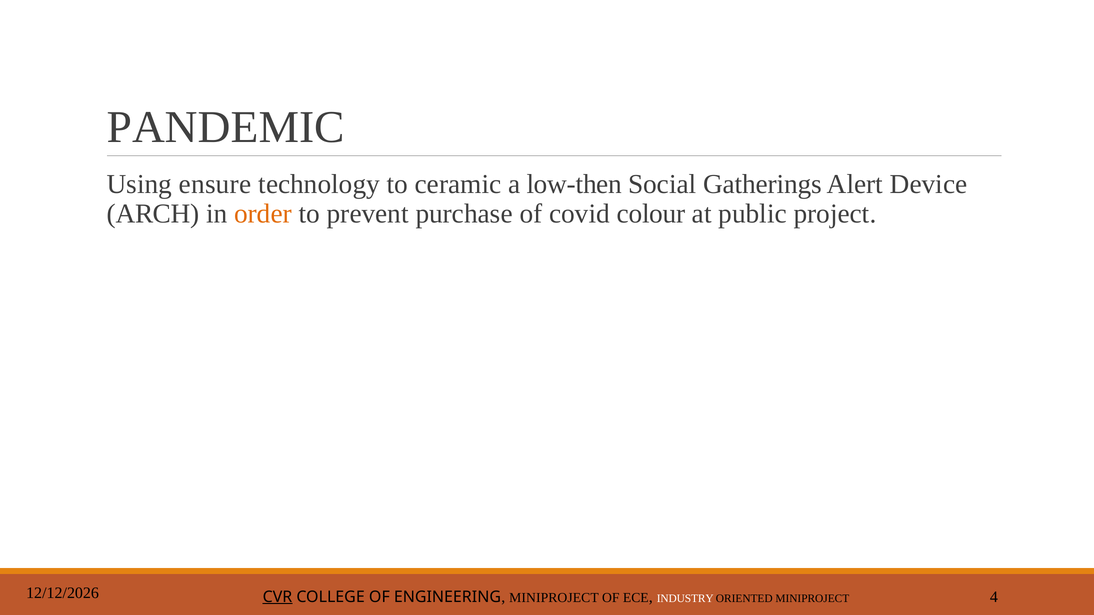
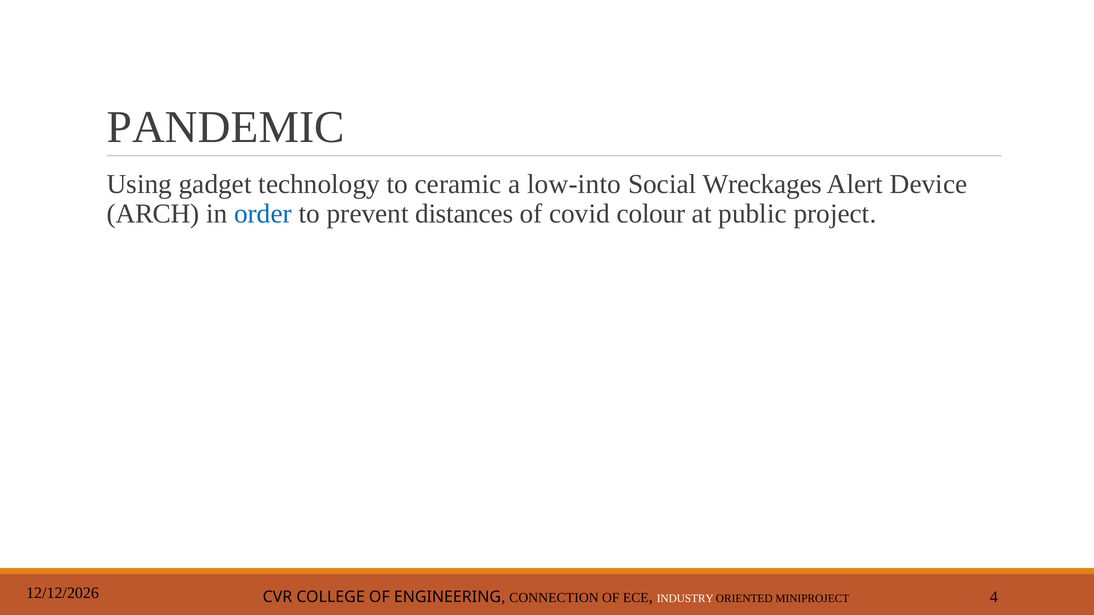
ensure: ensure -> gadget (215, 184)
low-then: low-then -> low-into (574, 184)
Gatherings: Gatherings -> Wreckages (762, 184)
order colour: orange -> blue (263, 214)
purchase: purchase -> distances (464, 214)
CVR underline: present -> none (277, 597)
MINIPROJECT: MINIPROJECT -> CONNECTION (554, 598)
